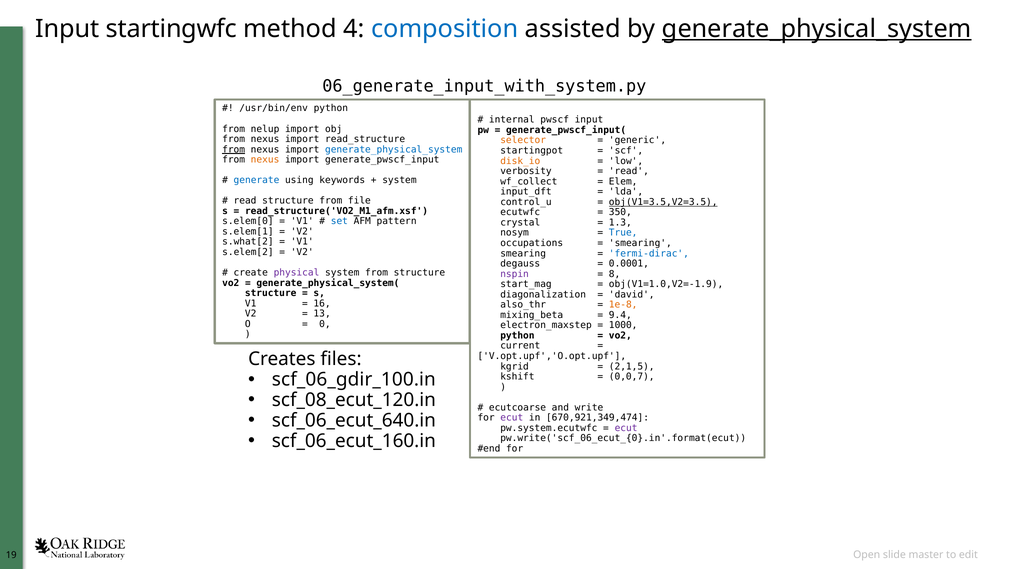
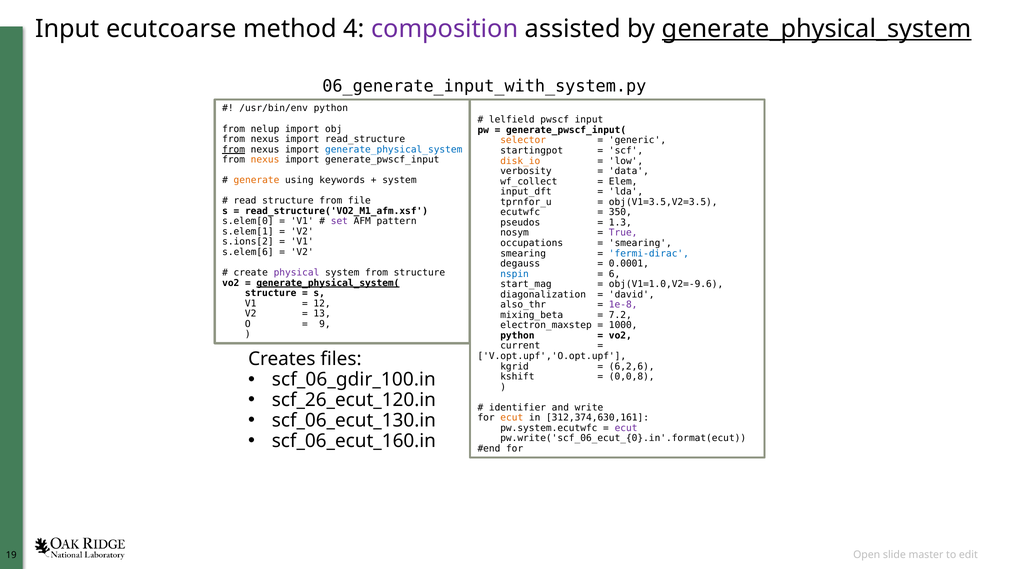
startingwfc: startingwfc -> ecutcoarse (171, 29)
composition colour: blue -> purple (445, 29)
internal: internal -> lelfield (512, 120)
read: read -> data (629, 171)
generate colour: blue -> orange (256, 180)
control_u: control_u -> tprnfor_u (526, 202)
obj(V1=3.5,V2=3.5 underline: present -> none (663, 202)
set colour: blue -> purple (339, 221)
crystal: crystal -> pseudos (520, 223)
True colour: blue -> purple (623, 233)
s.what[2: s.what[2 -> s.ions[2 (248, 242)
s.elem[2: s.elem[2 -> s.elem[6 (248, 252)
nspin colour: purple -> blue (515, 274)
8: 8 -> 6 (615, 274)
generate_physical_system( underline: none -> present (328, 283)
obj(V1=1.0,V2=-1.9: obj(V1=1.0,V2=-1.9 -> obj(V1=1.0,V2=-9.6 (666, 284)
16: 16 -> 12 (322, 304)
1e-8 colour: orange -> purple (623, 305)
9.4: 9.4 -> 7.2 (620, 315)
0: 0 -> 9 (325, 324)
2,1,5: 2,1,5 -> 6,2,6 (632, 367)
0,0,7: 0,0,7 -> 0,0,8 (632, 377)
scf_08_ecut_120.in: scf_08_ecut_120.in -> scf_26_ecut_120.in (354, 400)
ecutcoarse: ecutcoarse -> identifier (517, 408)
scf_06_ecut_640.in: scf_06_ecut_640.in -> scf_06_ecut_130.in (354, 421)
ecut colour: purple -> orange (512, 418)
670,921,349,474: 670,921,349,474 -> 312,374,630,161 (598, 418)
